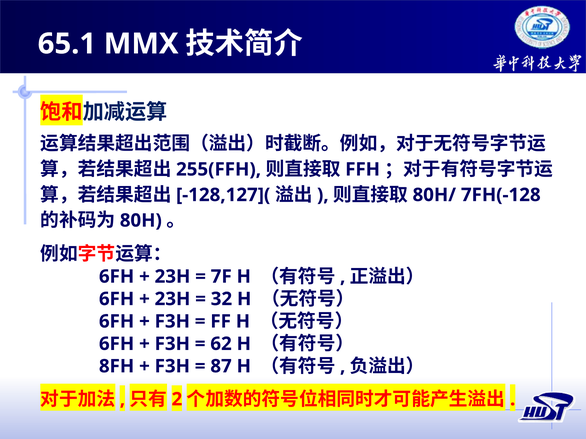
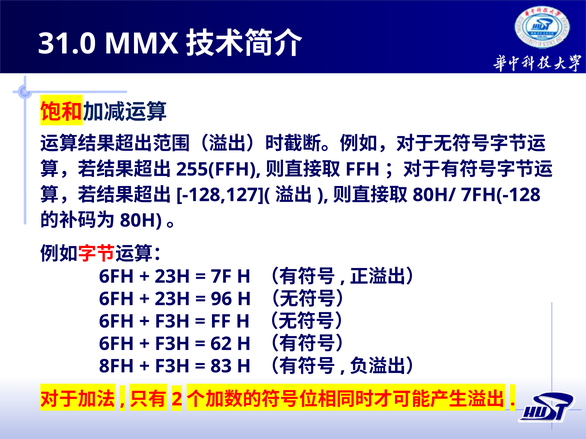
65.1: 65.1 -> 31.0 (67, 44)
32: 32 -> 96 (221, 299)
87: 87 -> 83 (221, 367)
